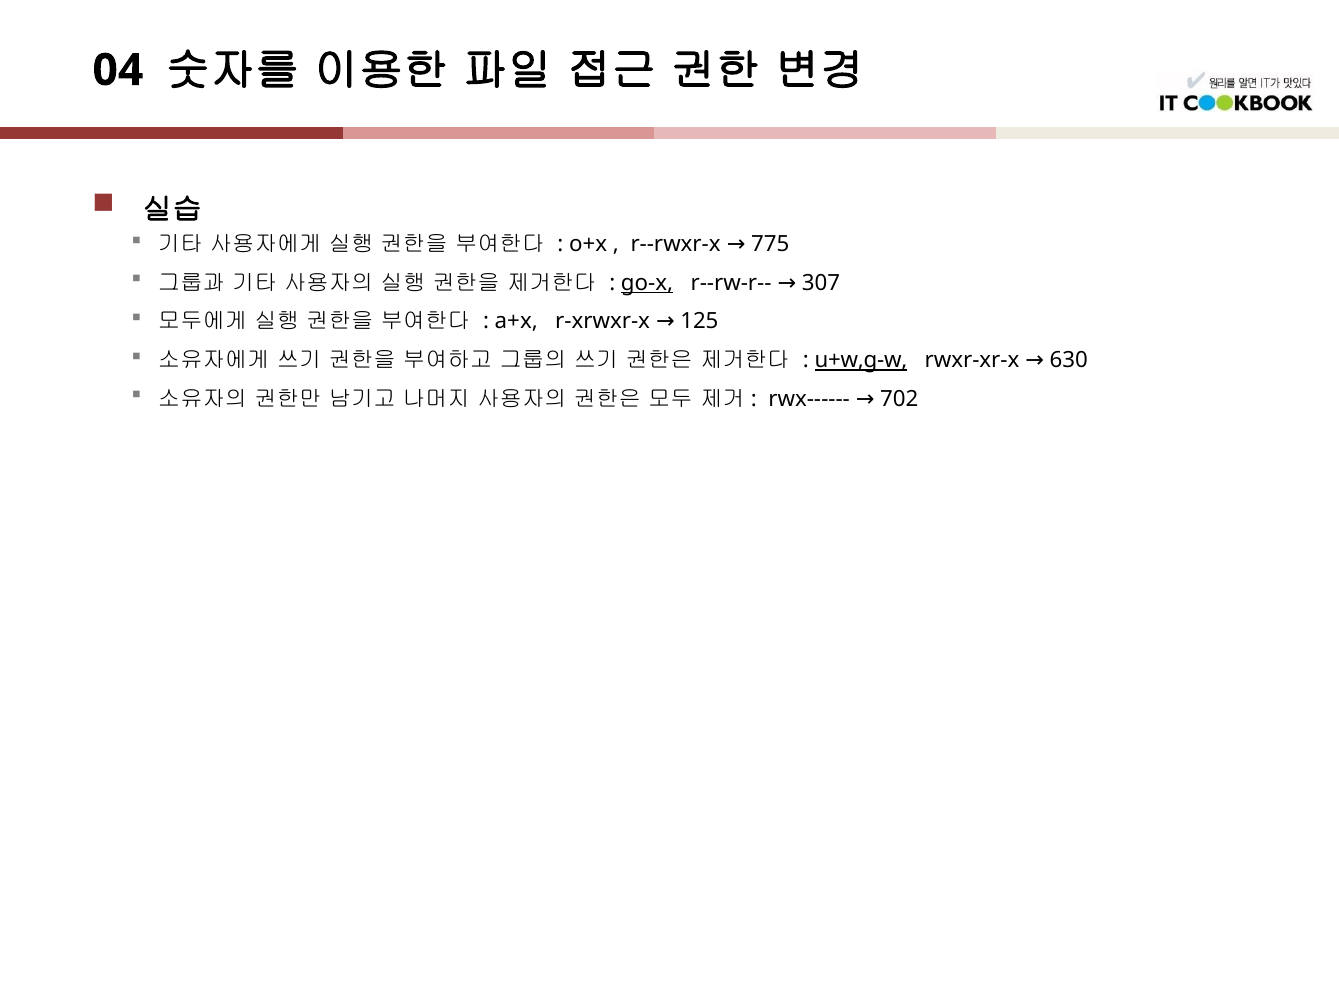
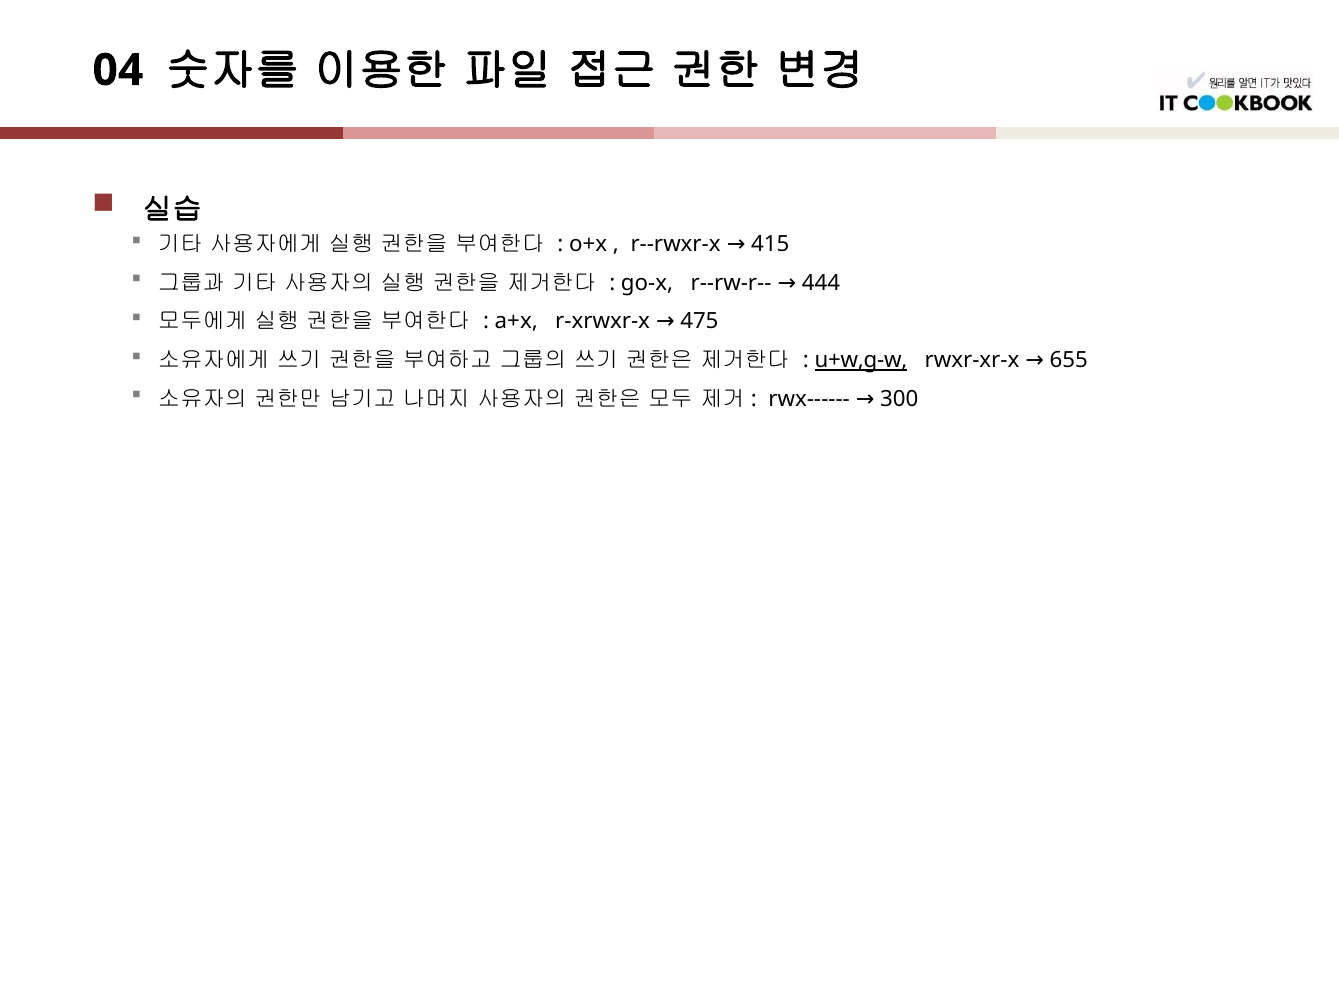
775: 775 -> 415 (770, 244)
go-x underline: present -> none (647, 283)
307: 307 -> 444 (821, 283)
125: 125 -> 475 (699, 322)
630: 630 -> 655 (1069, 360)
702: 702 -> 300 (899, 399)
